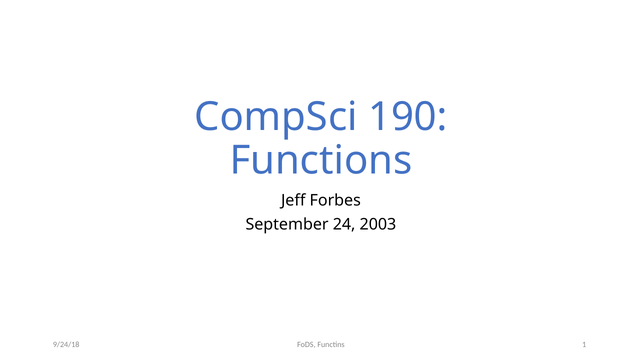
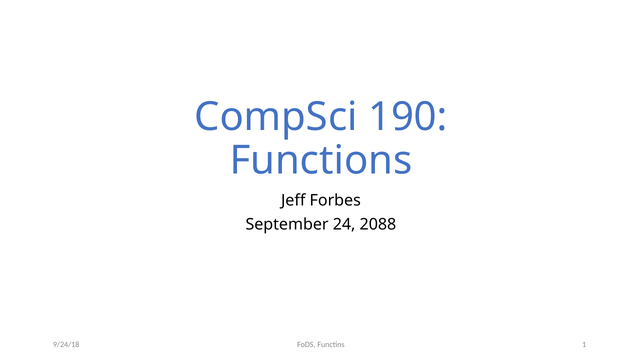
2003: 2003 -> 2088 (378, 225)
